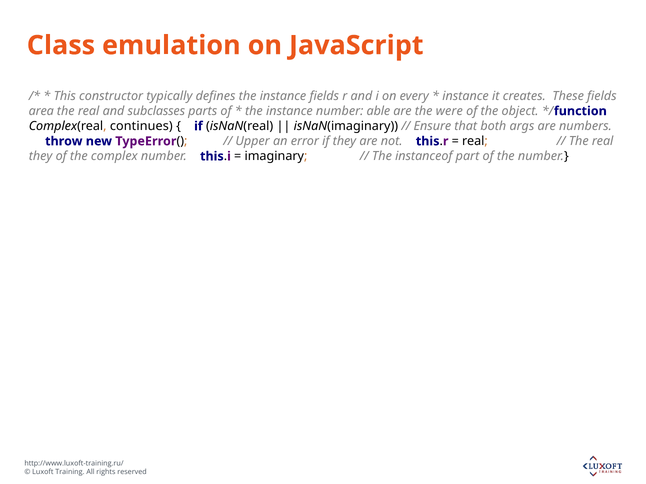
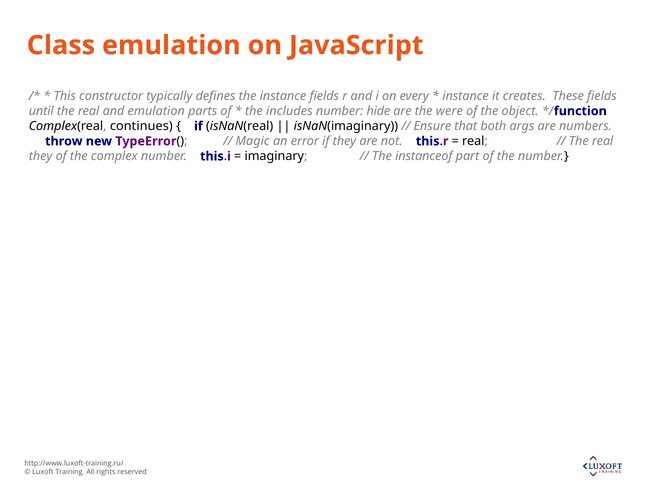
area: area -> until (41, 111)
and subclasses: subclasses -> emulation (156, 111)
instance: instance -> includes (289, 111)
able: able -> hide (378, 111)
Upper: Upper -> Magic (253, 141)
